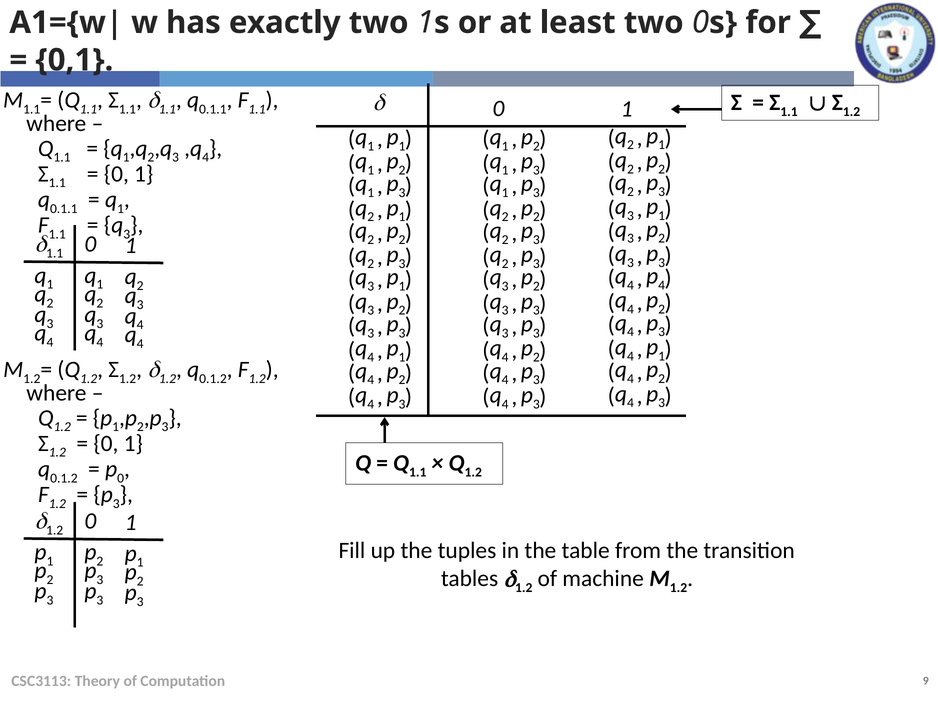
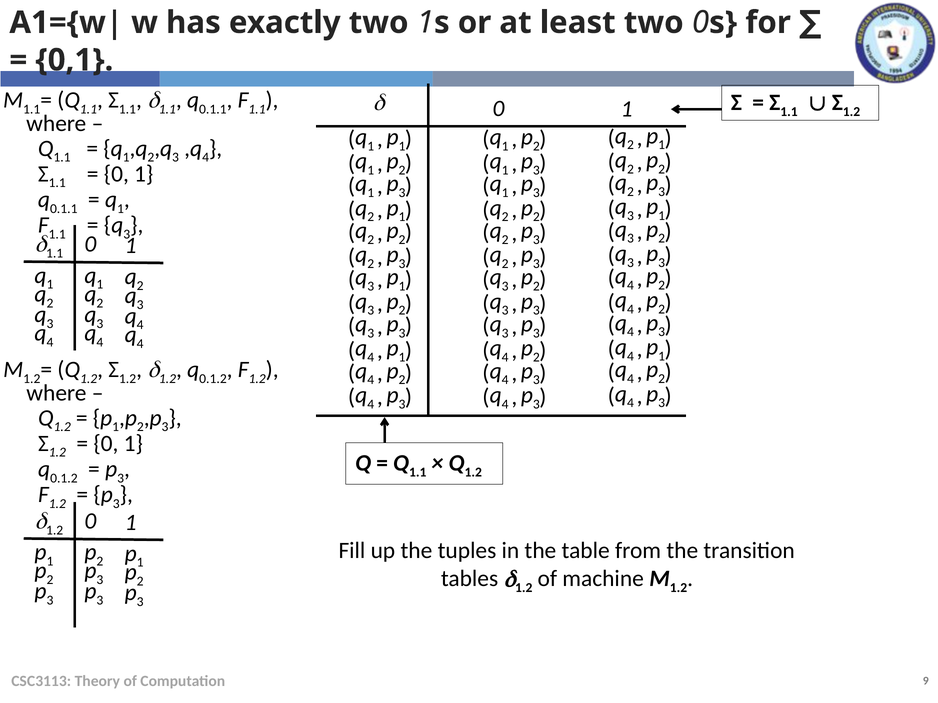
4: 4 -> 2 (662, 285)
0: 0 -> 3 (121, 478)
